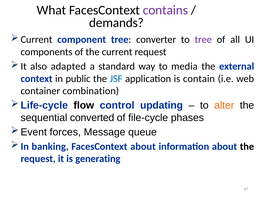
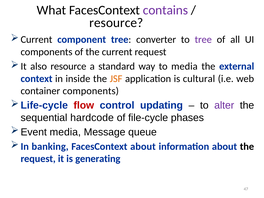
demands: demands -> resource (116, 23)
also adapted: adapted -> resource (68, 66)
public: public -> inside (78, 79)
JSF colour: blue -> orange (116, 79)
contain: contain -> cultural (199, 79)
container combination: combination -> components (91, 91)
flow colour: black -> red (84, 105)
alter colour: orange -> purple (224, 105)
converted: converted -> hardcode (92, 118)
forces: forces -> media (65, 132)
